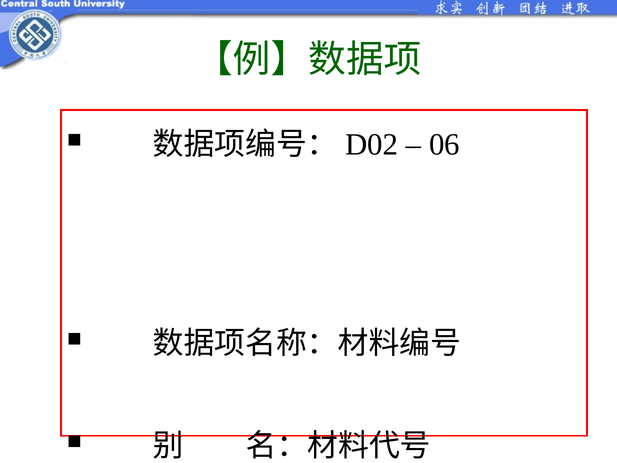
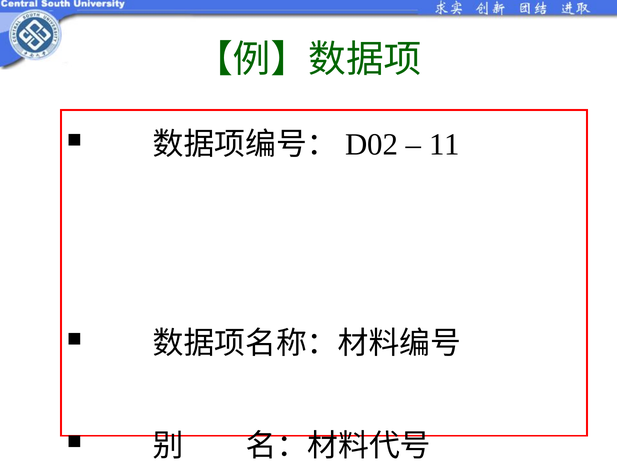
06: 06 -> 11 (444, 145)
